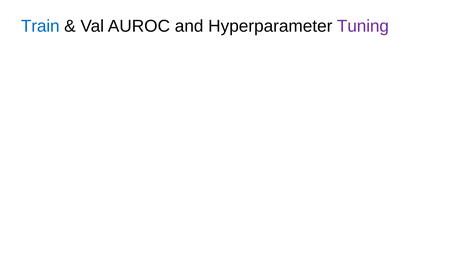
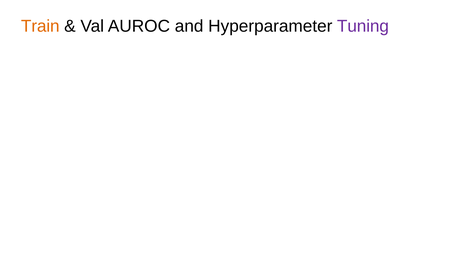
Train colour: blue -> orange (40, 26)
